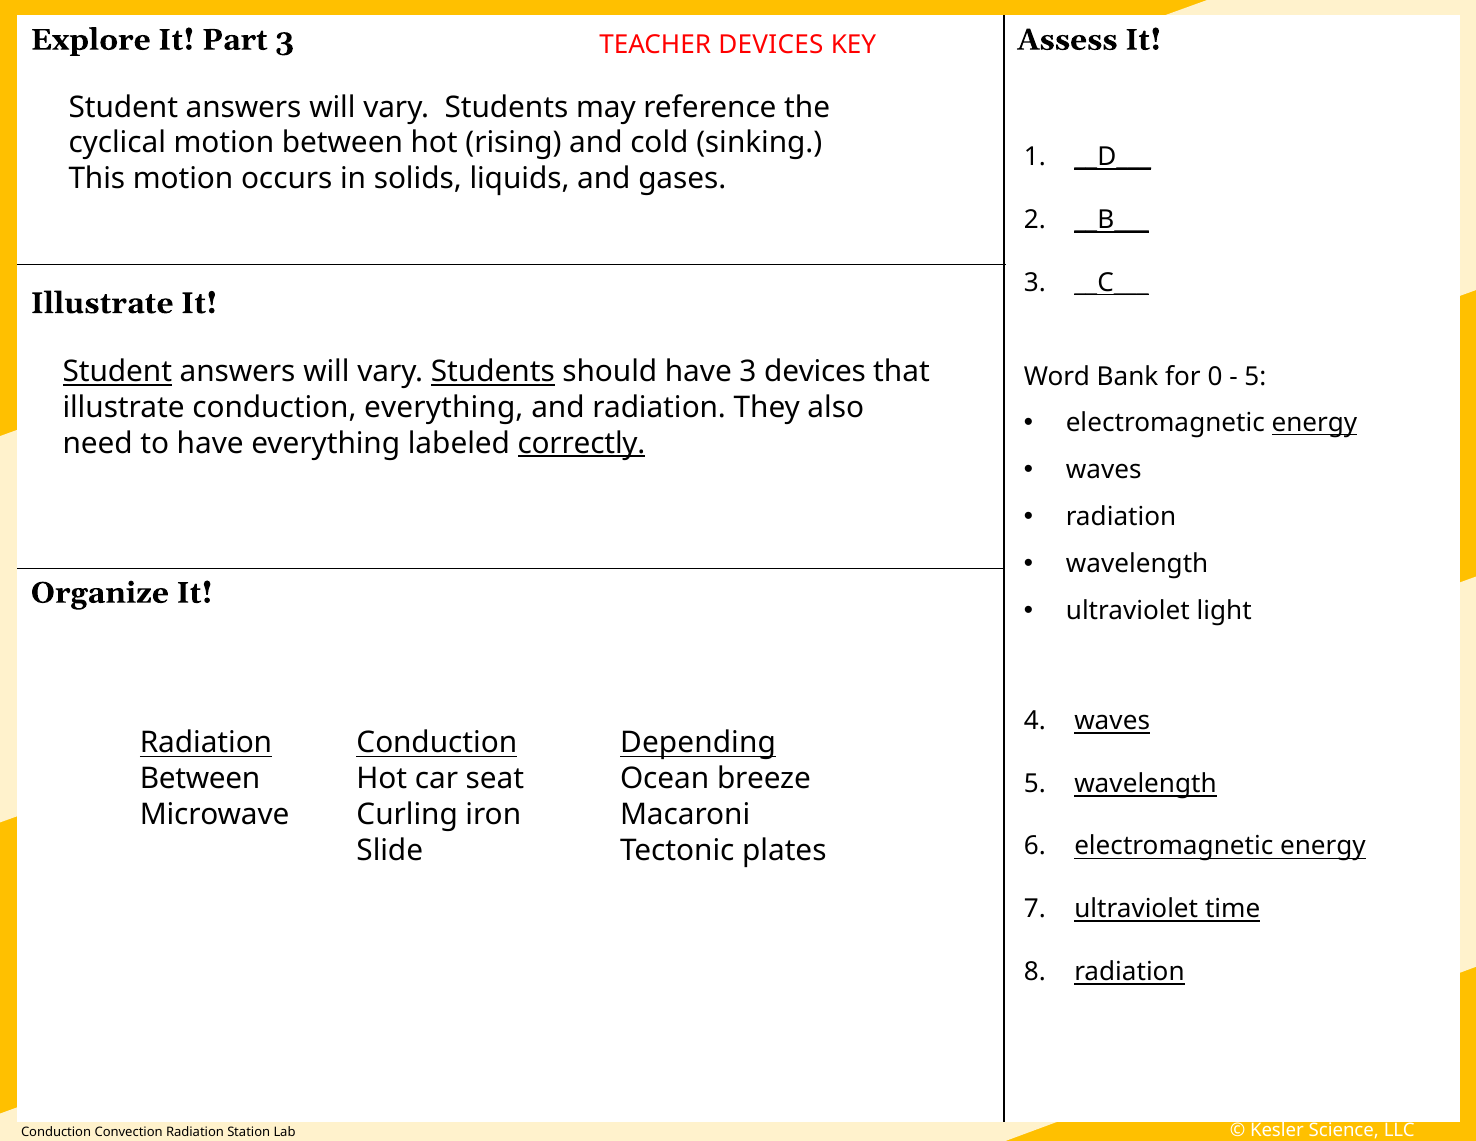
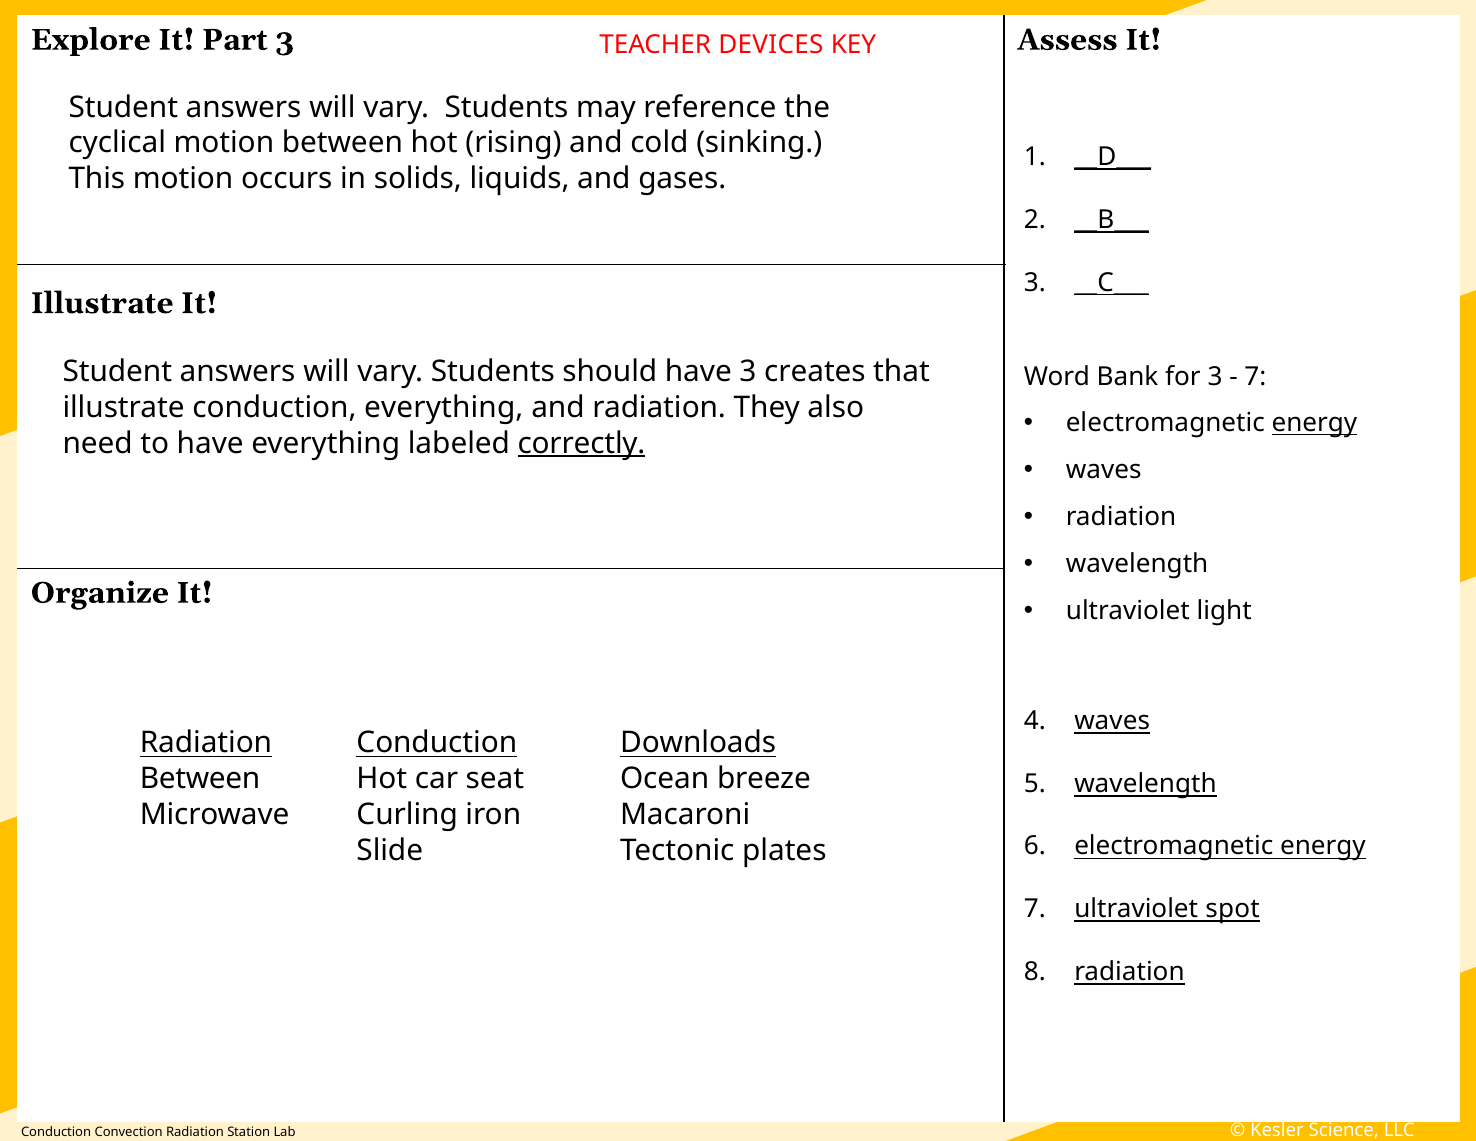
Student underline: present -> none (117, 372)
Students underline: present -> none (493, 372)
3 devices: devices -> creates (815, 372)
for 0: 0 -> 3 (1215, 376)
5: 5 -> 7 (1255, 376)
Depending: Depending -> Downloads (698, 743)
time: time -> spot (1233, 909)
